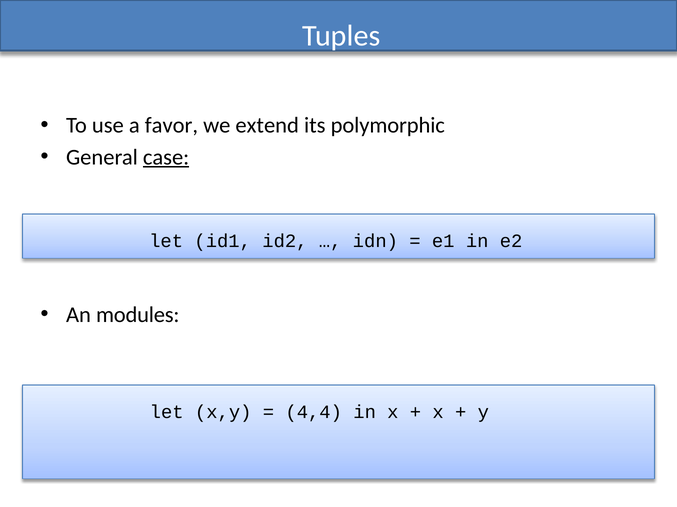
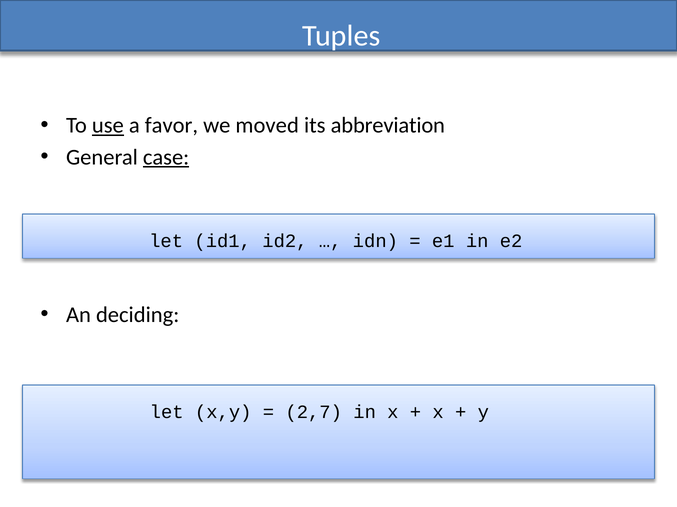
use underline: none -> present (108, 126)
extend: extend -> moved (267, 126)
polymorphic: polymorphic -> abbreviation (388, 126)
modules: modules -> deciding (138, 315)
4,4: 4,4 -> 2,7 (314, 413)
